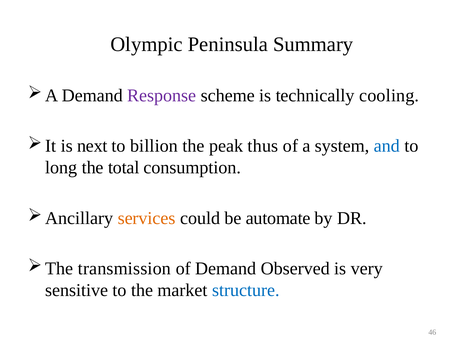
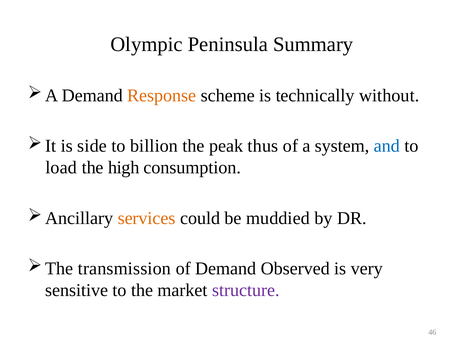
Response colour: purple -> orange (162, 96)
cooling: cooling -> without (389, 96)
next: next -> side (92, 146)
long: long -> load (61, 168)
total: total -> high (124, 168)
automate: automate -> muddied (278, 218)
structure colour: blue -> purple (246, 290)
